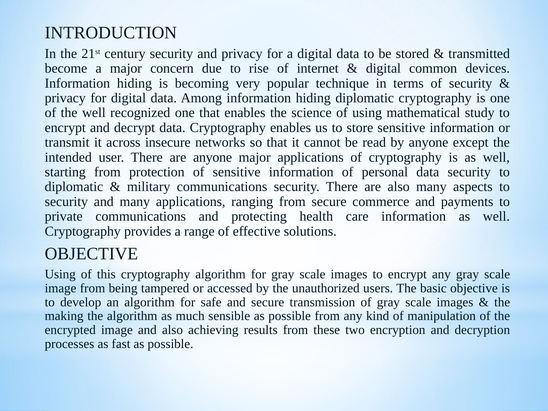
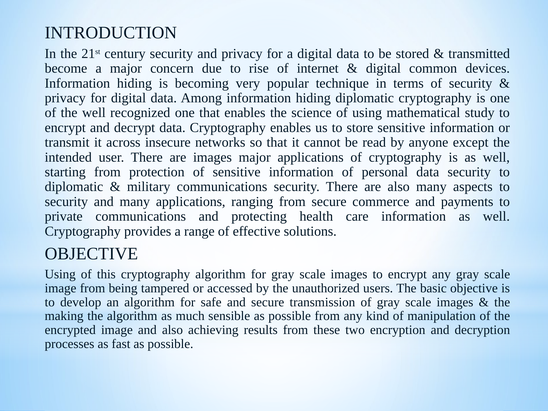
are anyone: anyone -> images (212, 157)
